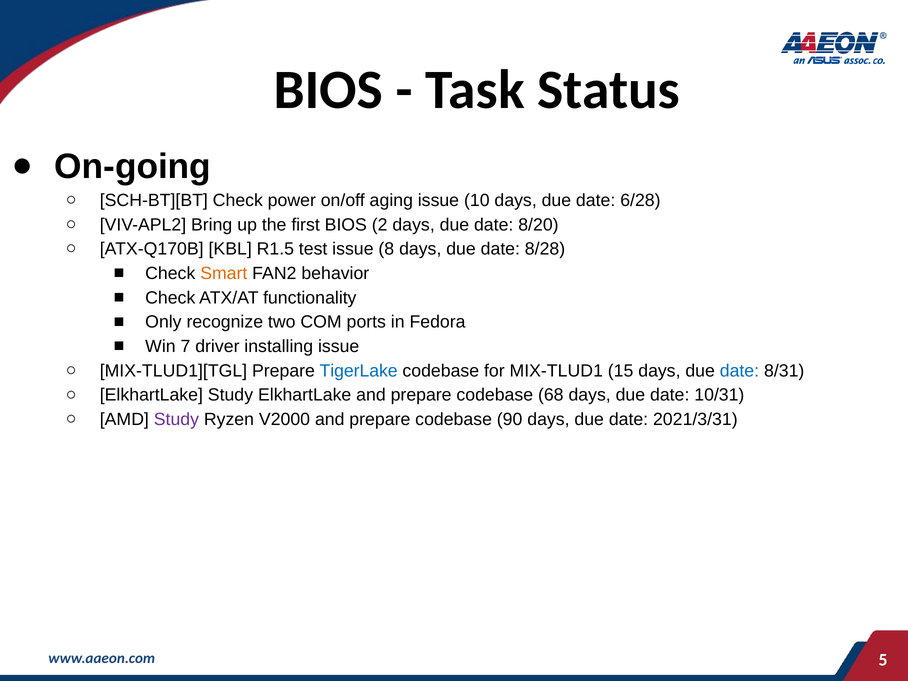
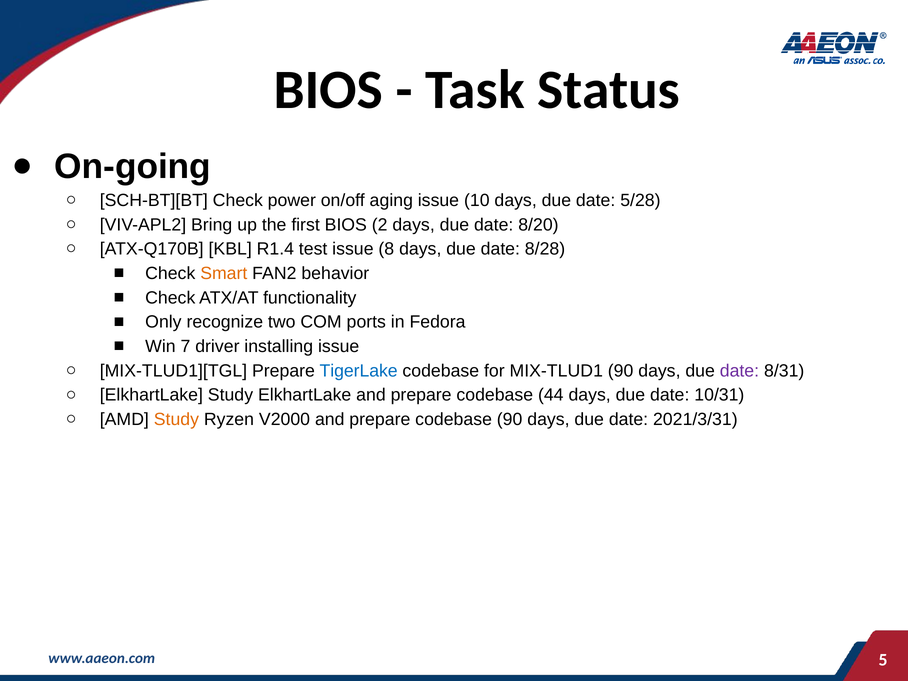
6/28: 6/28 -> 5/28 (640, 200)
R1.5: R1.5 -> R1.4 (275, 249)
MIX-TLUD1 15: 15 -> 90 (621, 371)
date colour: blue -> purple (739, 371)
68: 68 -> 44 (551, 395)
Study colour: purple -> orange (176, 420)
